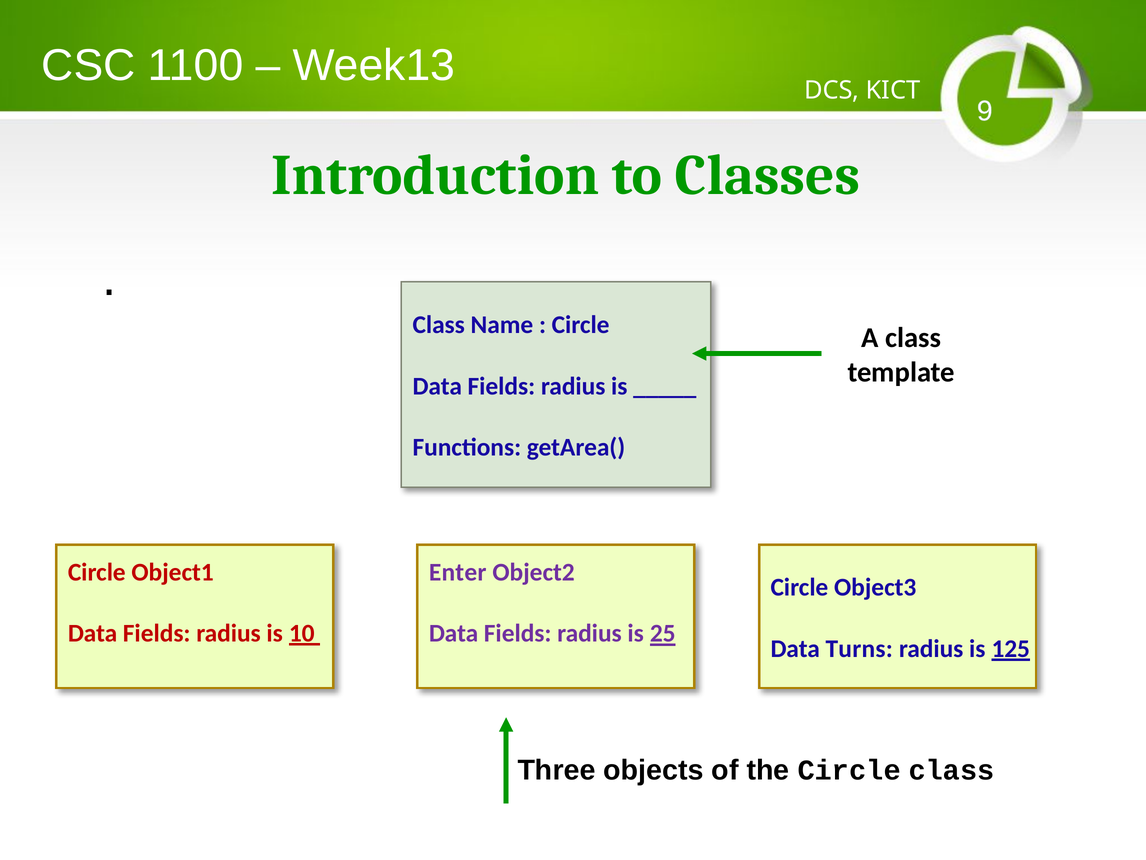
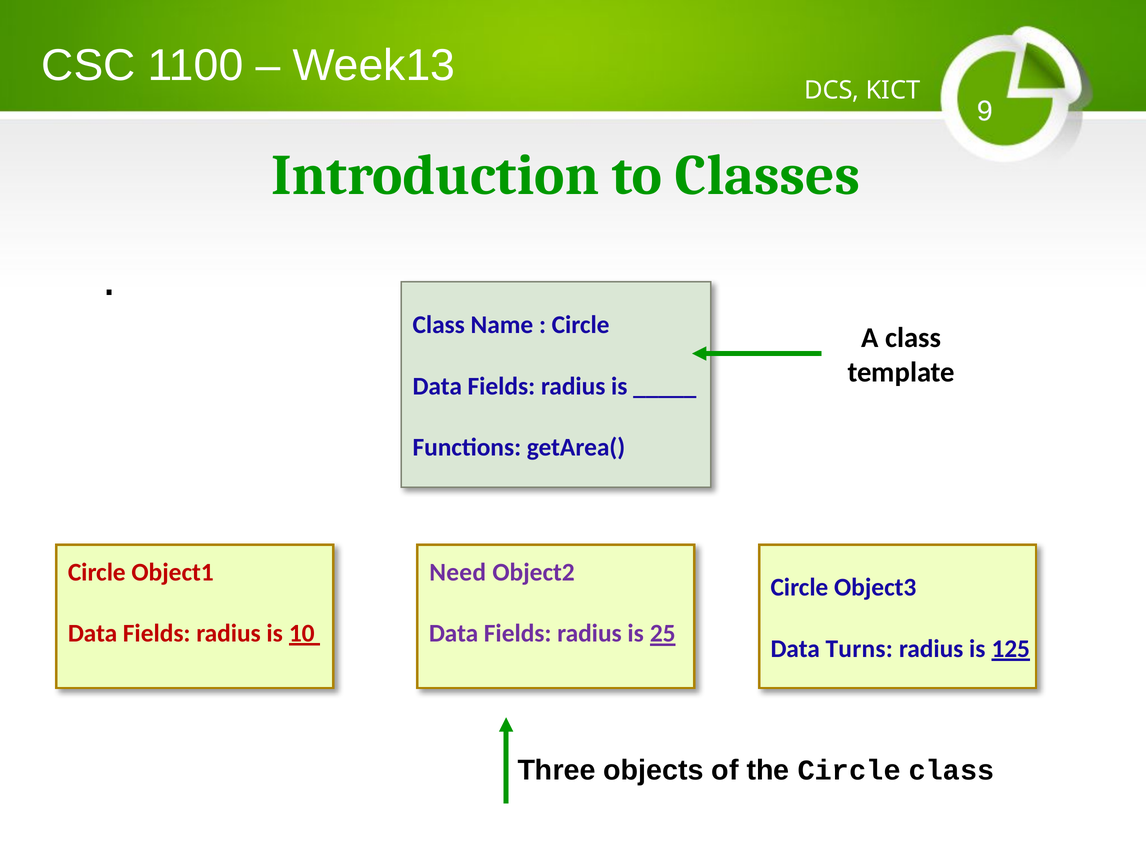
Enter: Enter -> Need (458, 572)
